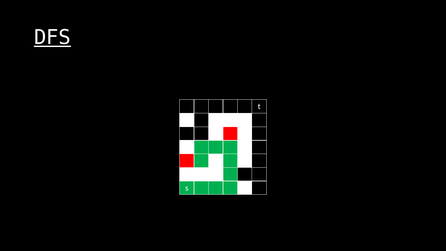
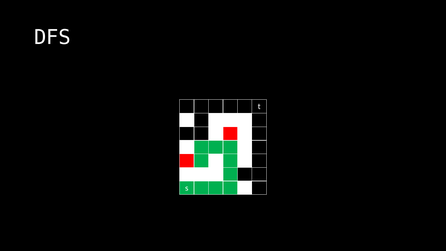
DFS underline: present -> none (52, 37)
